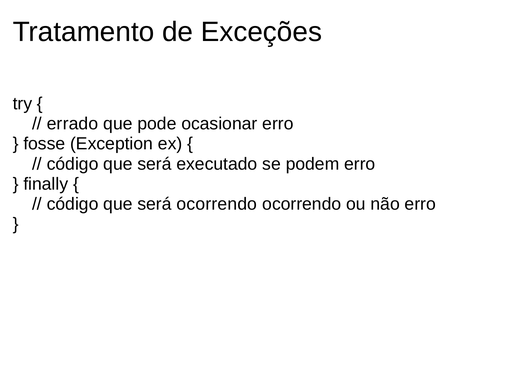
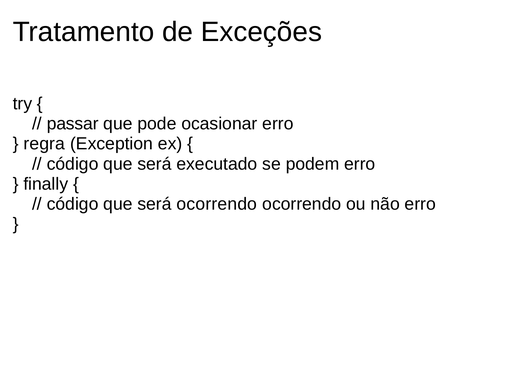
errado: errado -> passar (73, 124)
fosse: fosse -> regra (44, 144)
